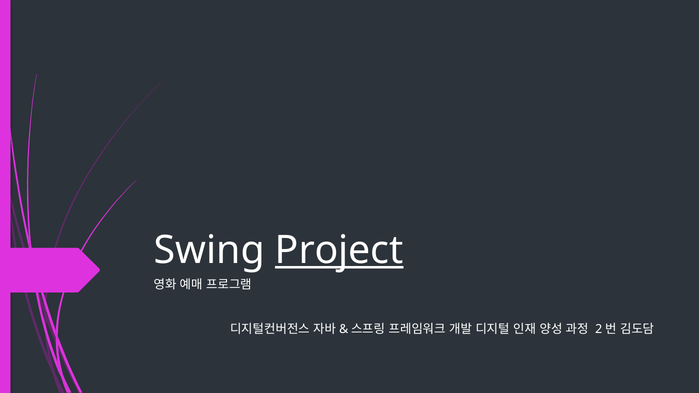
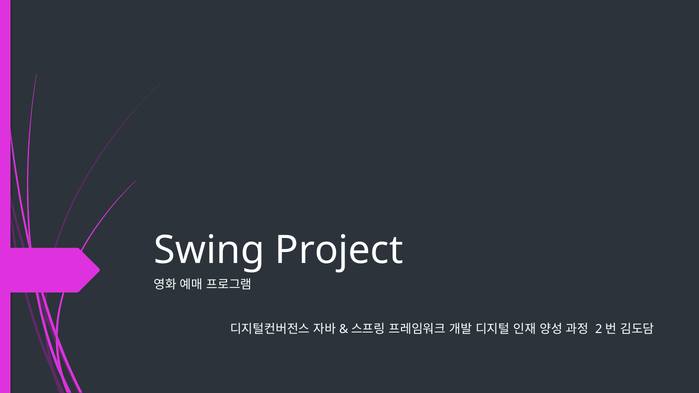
Project underline: present -> none (339, 250)
